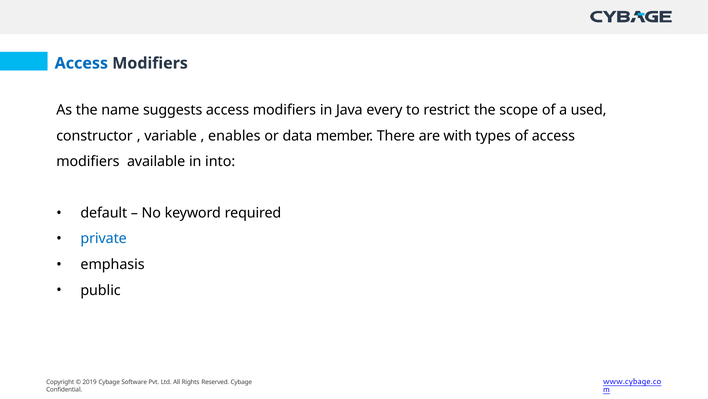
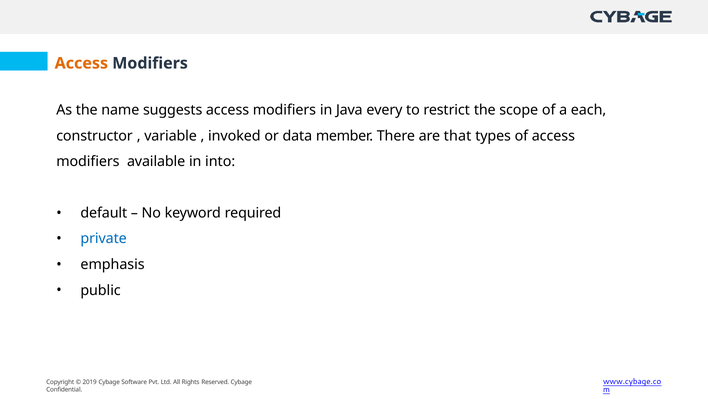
Access colour: blue -> orange (81, 63)
used: used -> each (589, 110)
enables: enables -> invoked (234, 136)
with: with -> that (458, 136)
